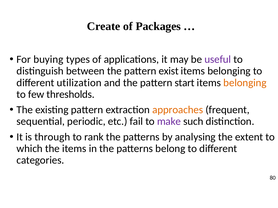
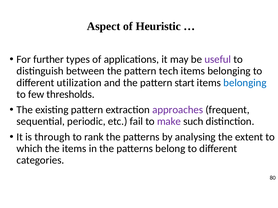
Create: Create -> Aspect (104, 26)
Packages: Packages -> Heuristic (158, 26)
buying: buying -> further (49, 60)
exist: exist -> tech (169, 71)
belonging colour: orange -> blue (245, 83)
approaches colour: orange -> purple (178, 110)
